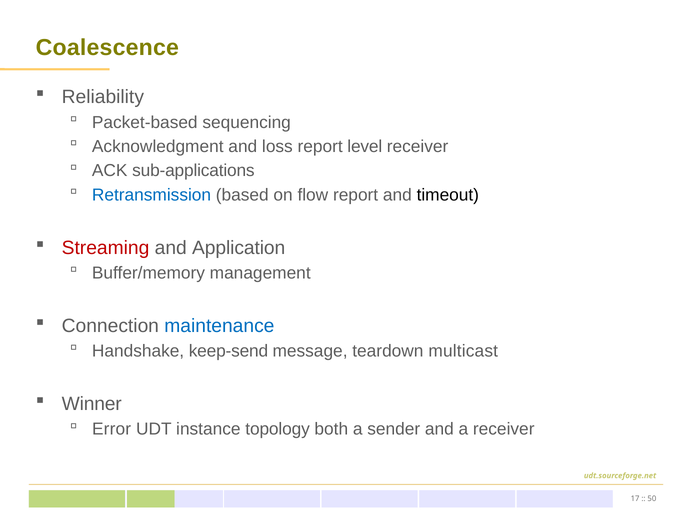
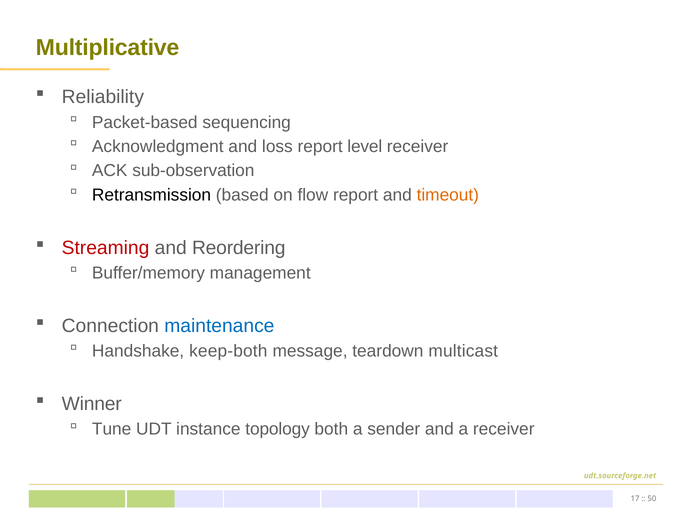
Coalescence: Coalescence -> Multiplicative (108, 48)
sub-applications: sub-applications -> sub-observation (193, 171)
Retransmission colour: blue -> black (152, 195)
timeout colour: black -> orange (448, 195)
Application: Application -> Reordering (239, 248)
keep-send: keep-send -> keep-both (228, 351)
Error: Error -> Tune (112, 429)
